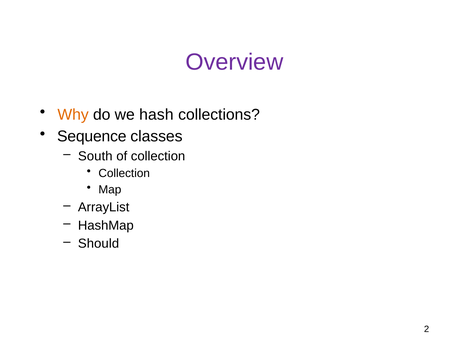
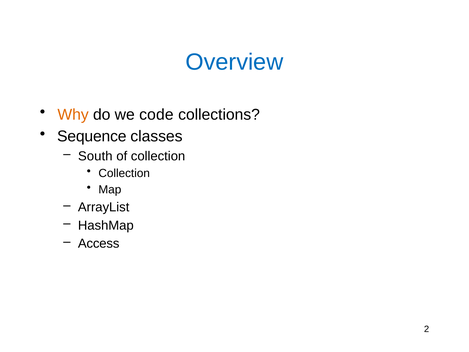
Overview colour: purple -> blue (234, 62)
hash: hash -> code (156, 114)
Should: Should -> Access (99, 243)
